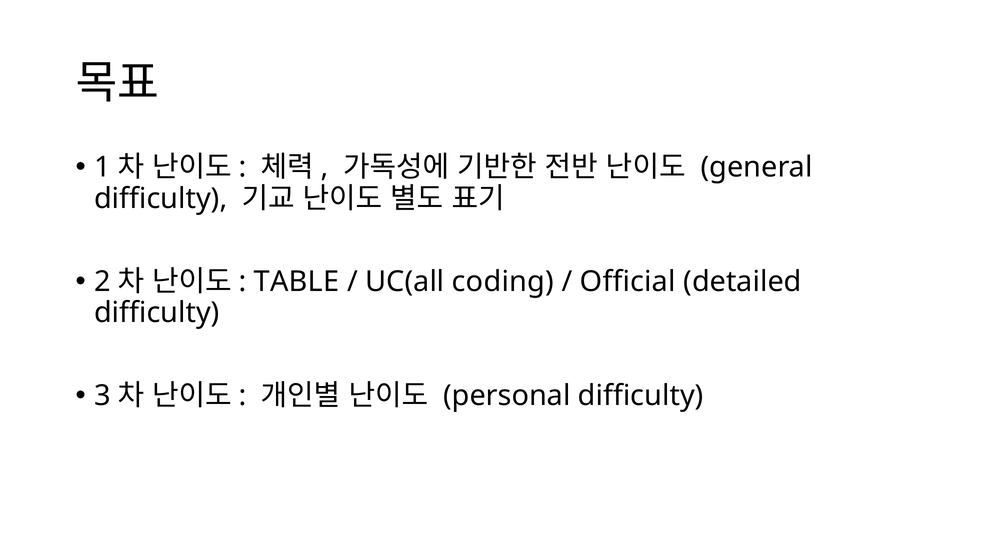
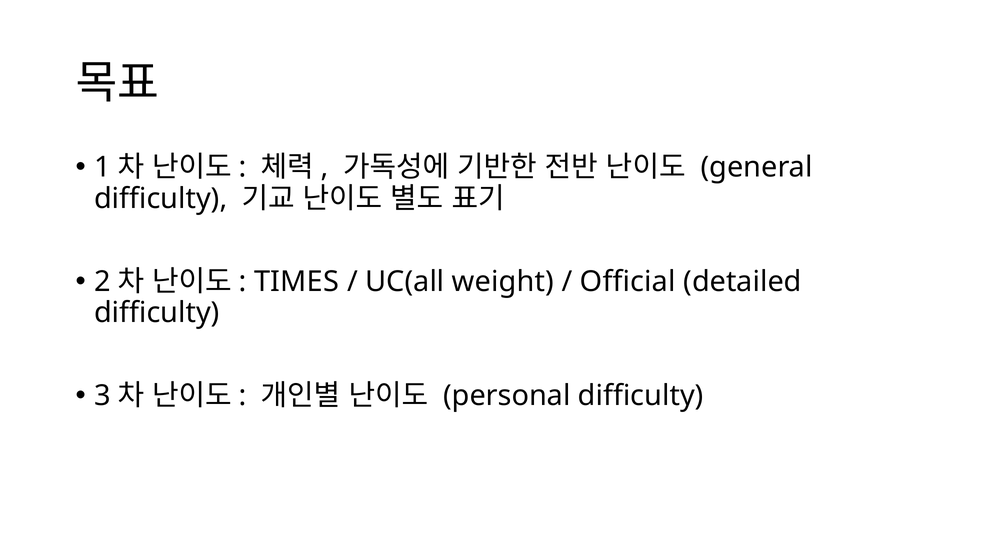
TABLE: TABLE -> TIMES (297, 282)
coding: coding -> weight (503, 282)
